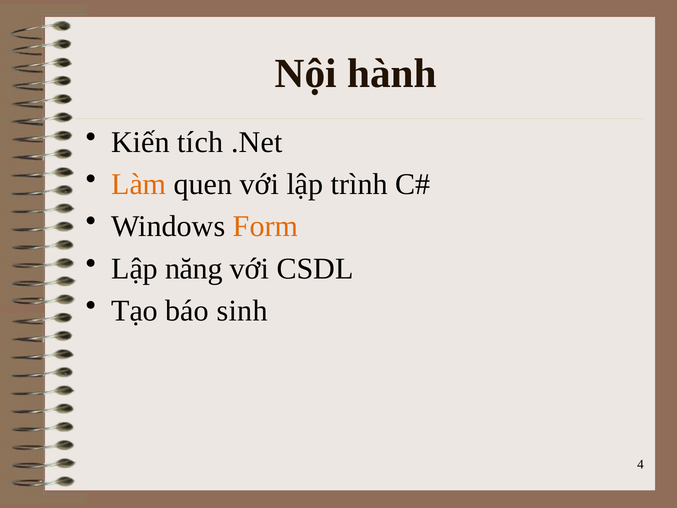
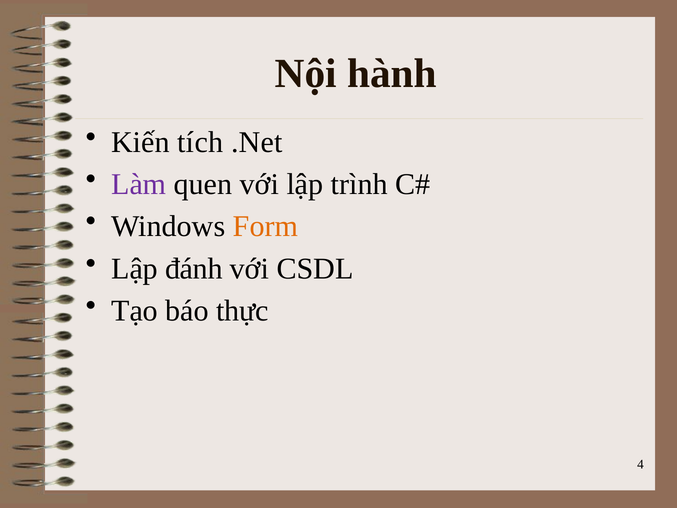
Làm colour: orange -> purple (139, 184)
năng: năng -> đánh (194, 268)
sinh: sinh -> thực (242, 311)
